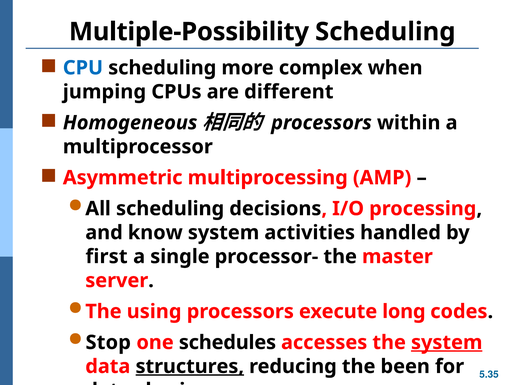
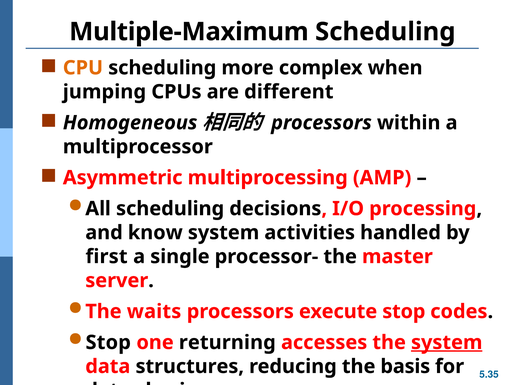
Multiple-Possibility: Multiple-Possibility -> Multiple-Maximum (189, 32)
CPU colour: blue -> orange (83, 68)
using: using -> waits (154, 311)
execute long: long -> stop (404, 311)
schedules: schedules -> returning (227, 342)
structures underline: present -> none (190, 366)
been: been -> basis (405, 366)
